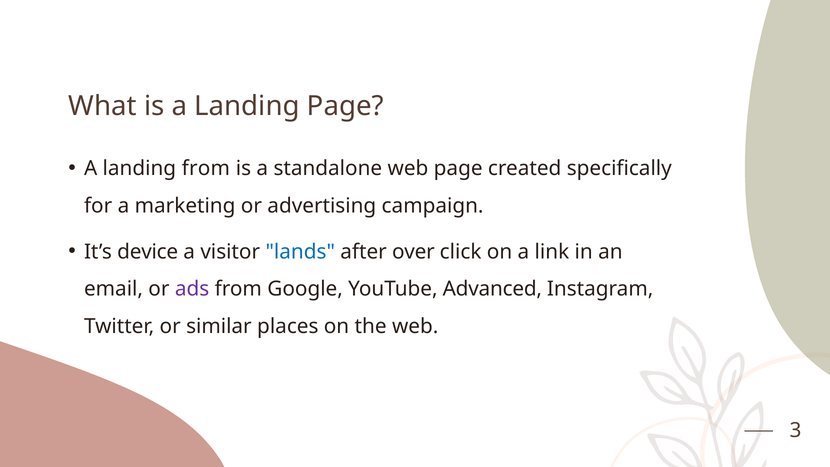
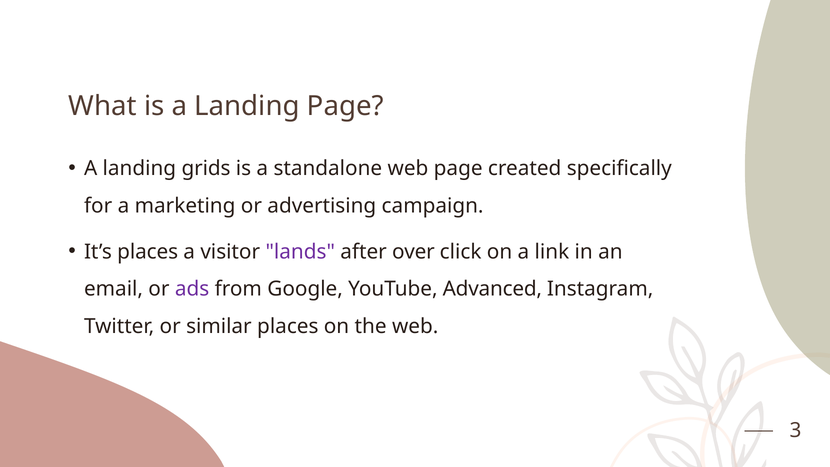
landing from: from -> grids (206, 168)
It’s device: device -> places (148, 252)
lands colour: blue -> purple (300, 252)
